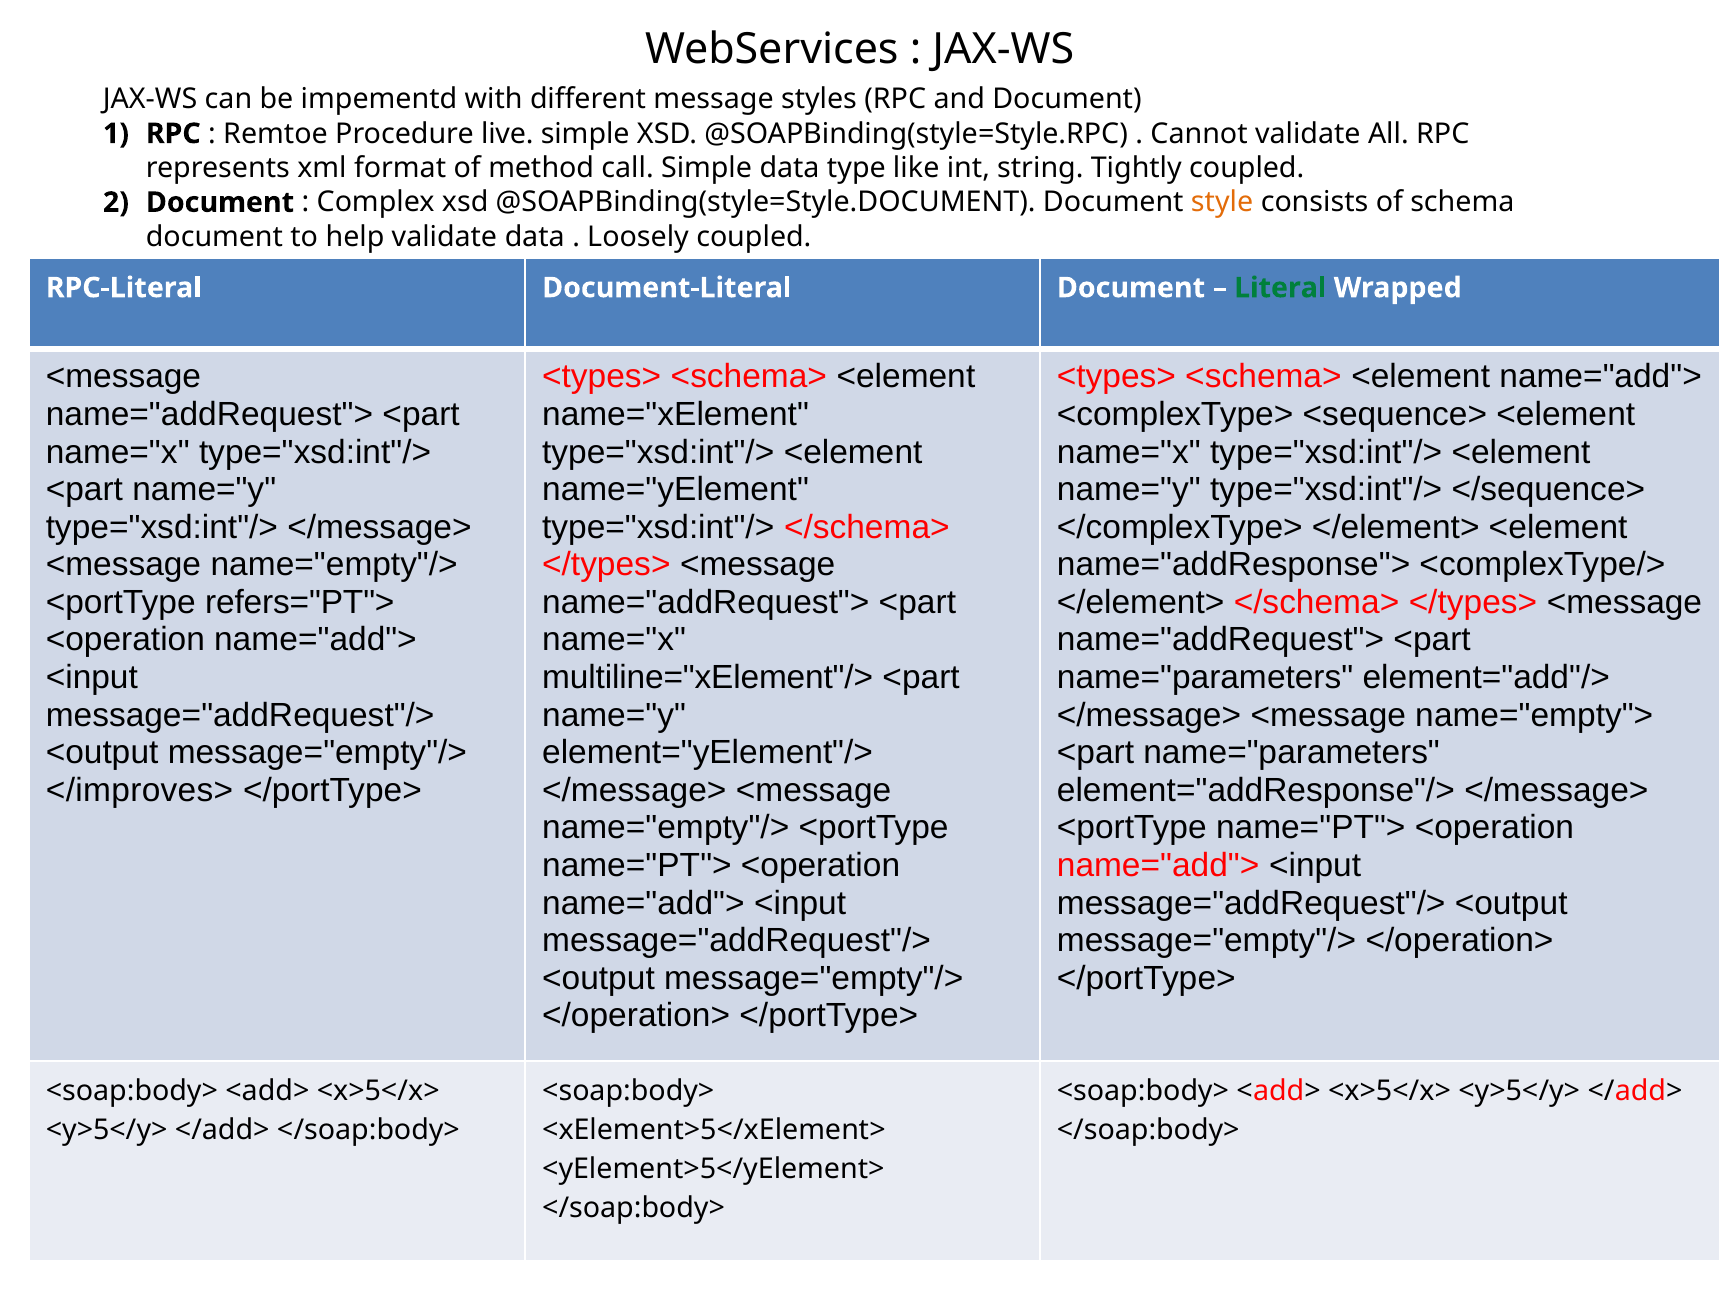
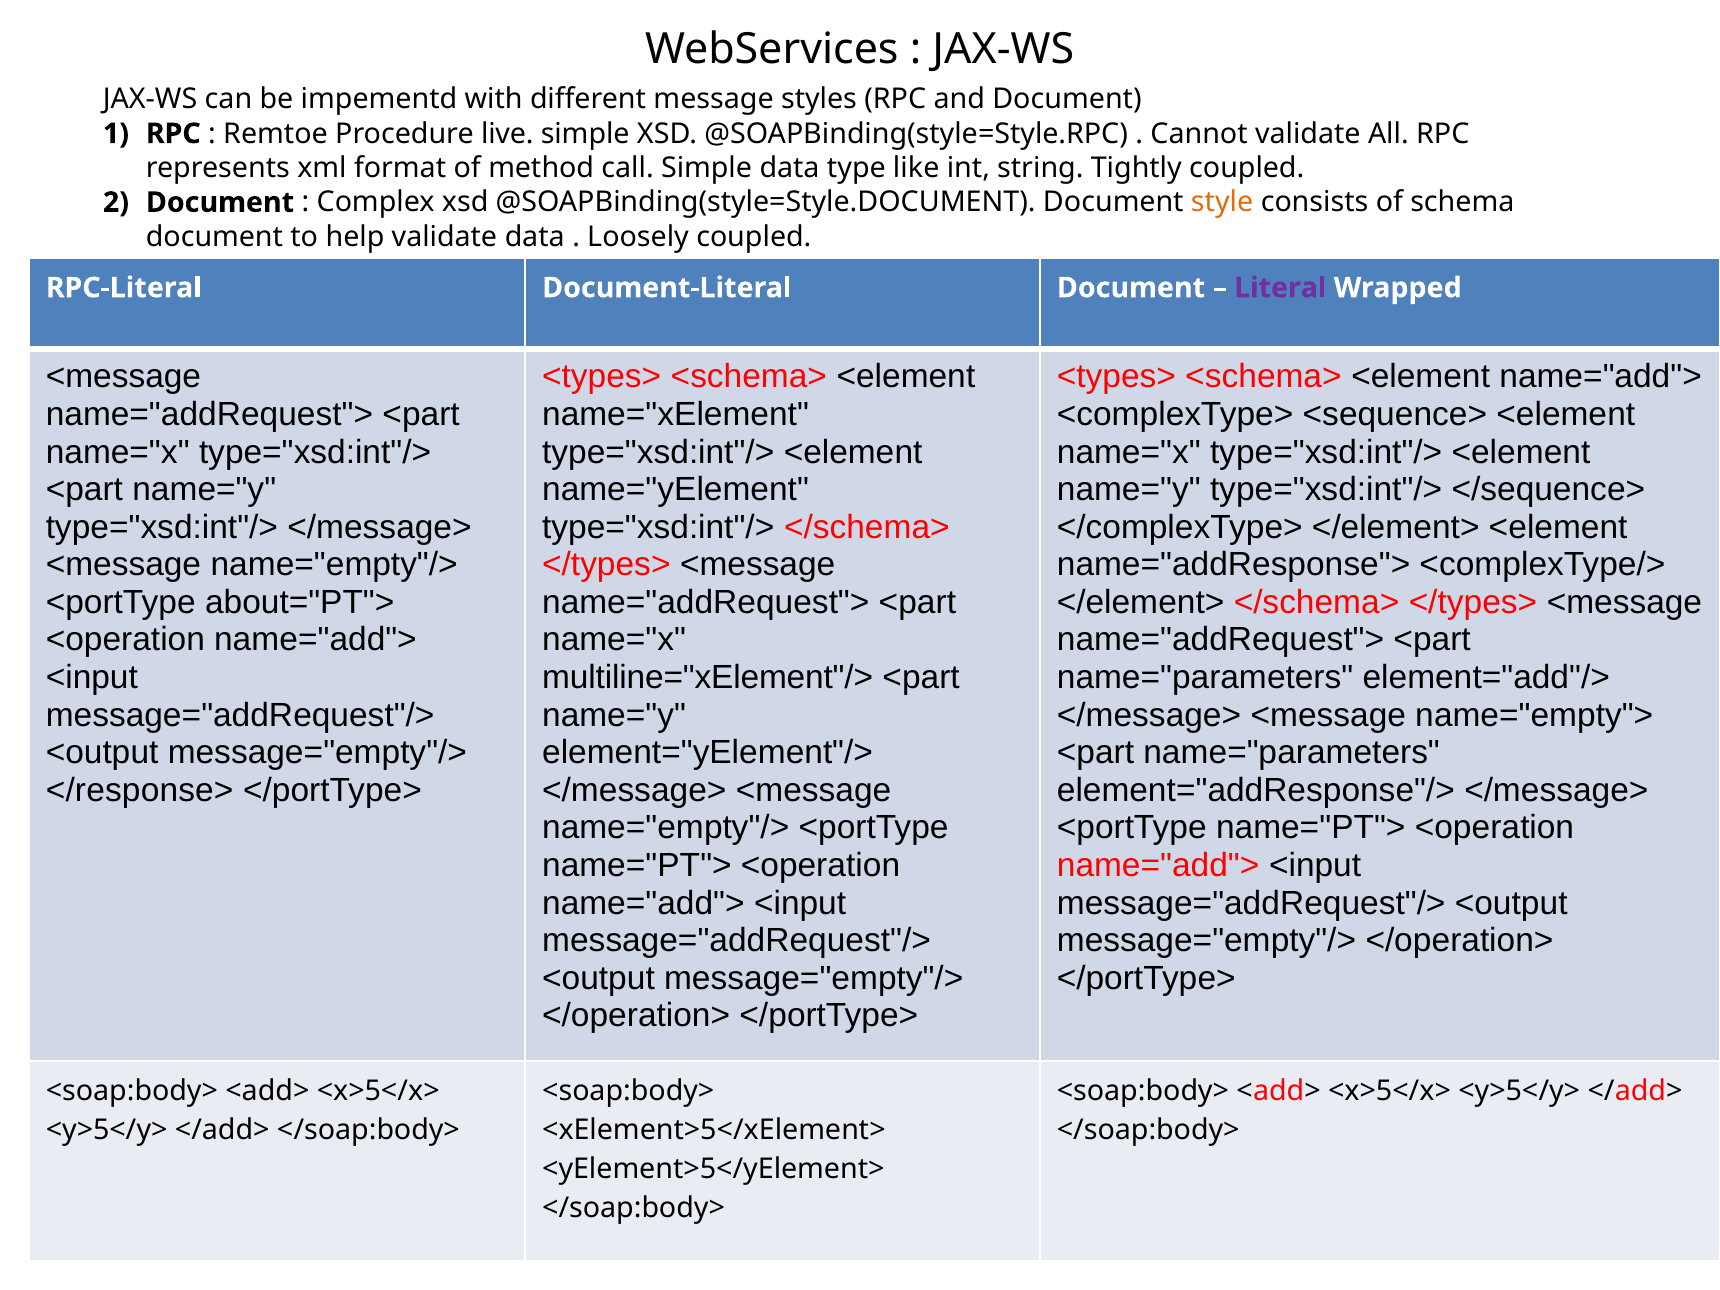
Literal colour: green -> purple (1280, 288)
refers="PT">: refers="PT"> -> about="PT"> (300, 602)
</improves>: </improves> -> </response> (140, 790)
